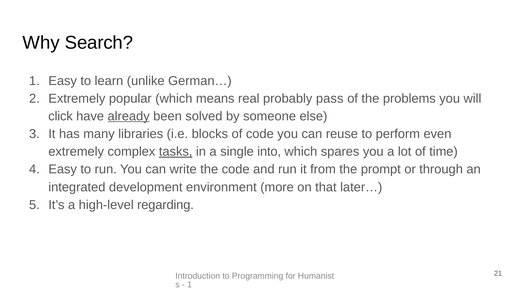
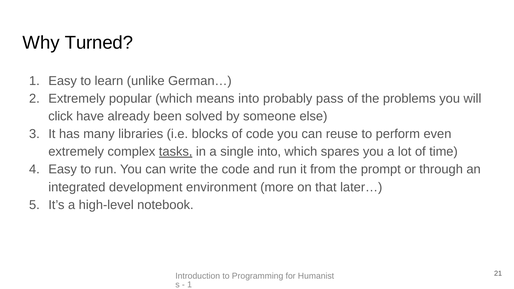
Search: Search -> Turned (99, 43)
means real: real -> into (249, 99)
already underline: present -> none (129, 116)
regarding: regarding -> notebook (165, 205)
